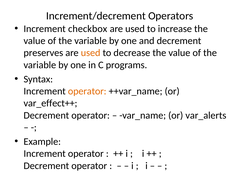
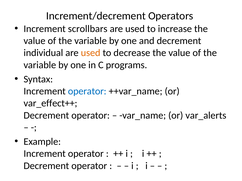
checkbox: checkbox -> scrollbars (88, 29)
preserves: preserves -> individual (43, 53)
operator colour: orange -> blue (87, 91)
